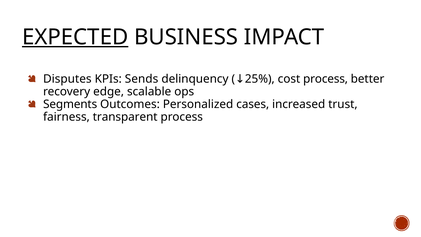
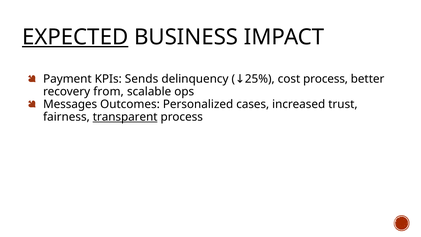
Disputes: Disputes -> Payment (67, 79)
edge: edge -> from (109, 92)
Segments: Segments -> Messages (70, 104)
transparent underline: none -> present (125, 117)
